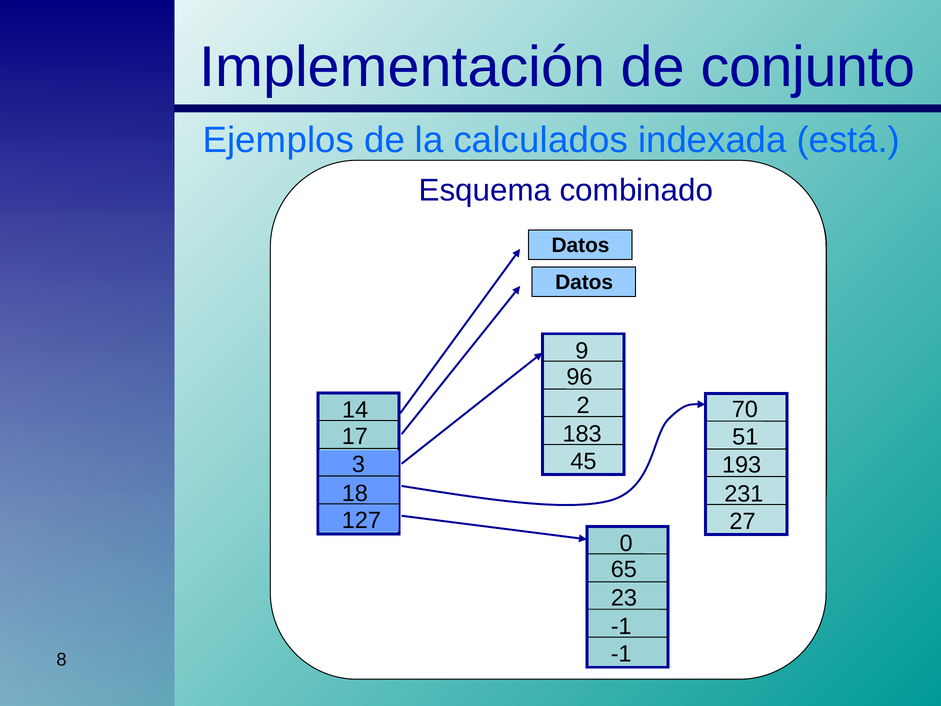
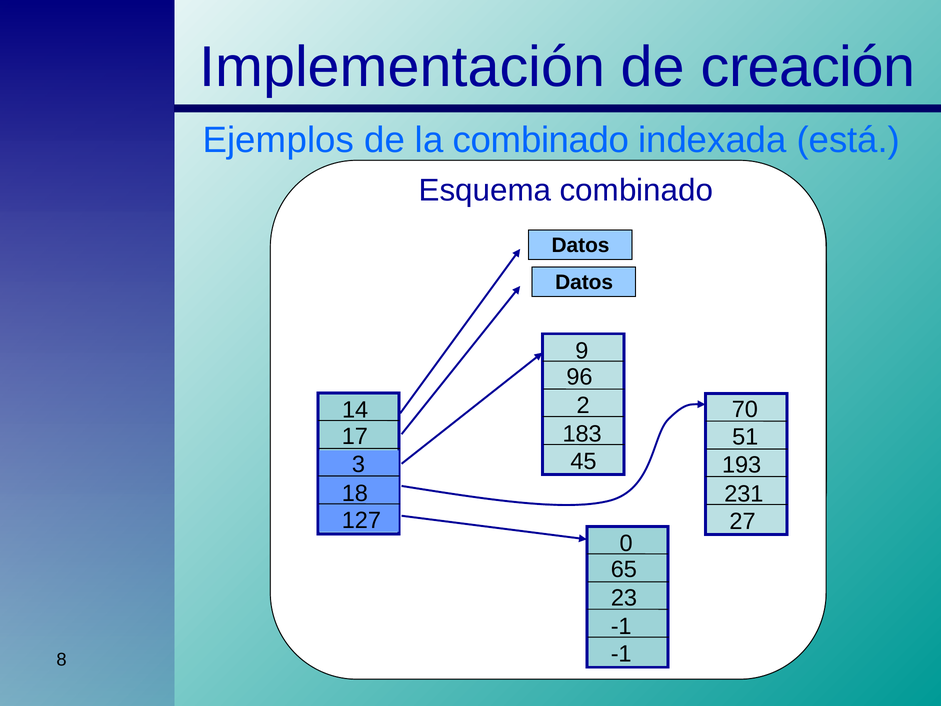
conjunto: conjunto -> creación (808, 67)
la calculados: calculados -> combinado (541, 140)
